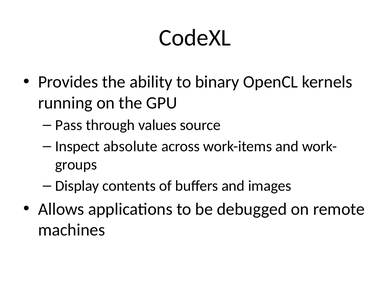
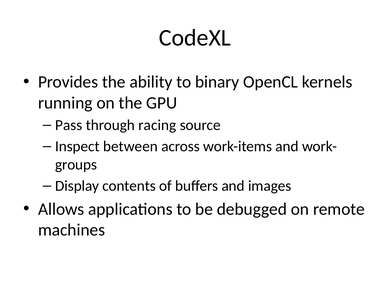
values: values -> racing (157, 125)
absolute: absolute -> between (130, 146)
